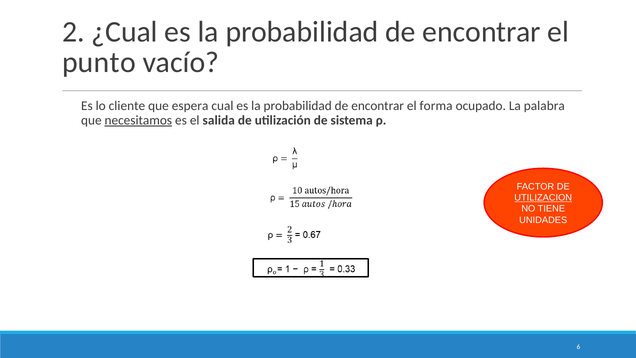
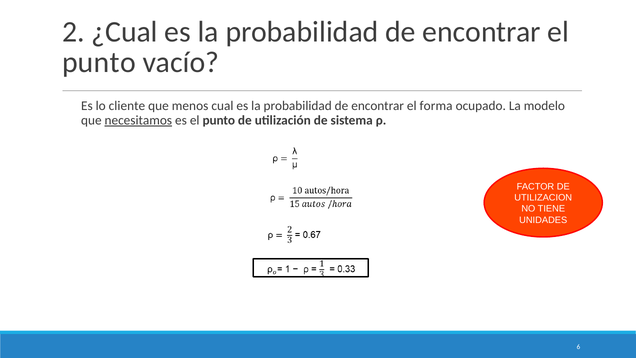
espera: espera -> menos (190, 106)
palabra: palabra -> modelo (544, 106)
es el salida: salida -> punto (219, 120)
UTILIZACION underline: present -> none (543, 198)
